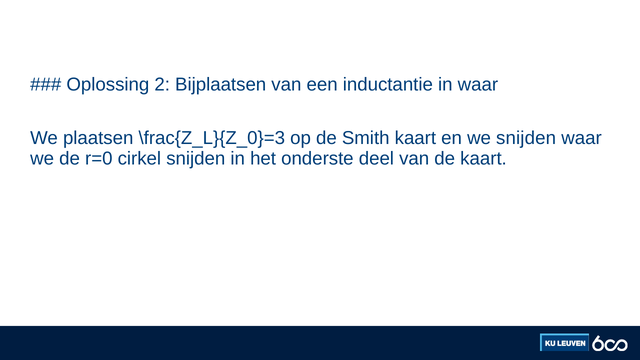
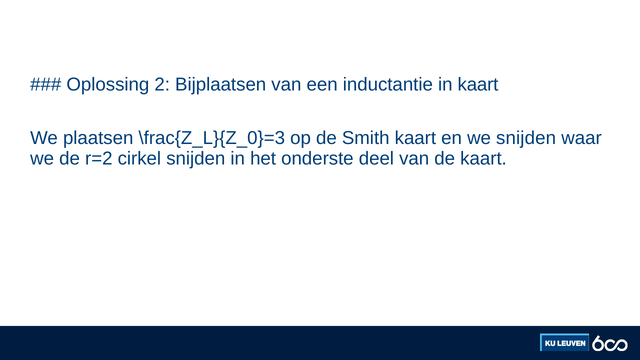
in waar: waar -> kaart (478, 85)
r=0: r=0 -> r=2 (99, 158)
